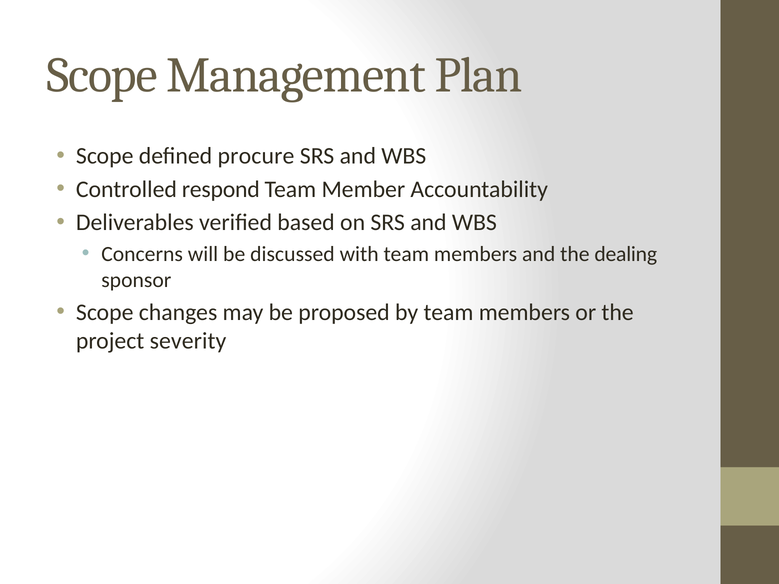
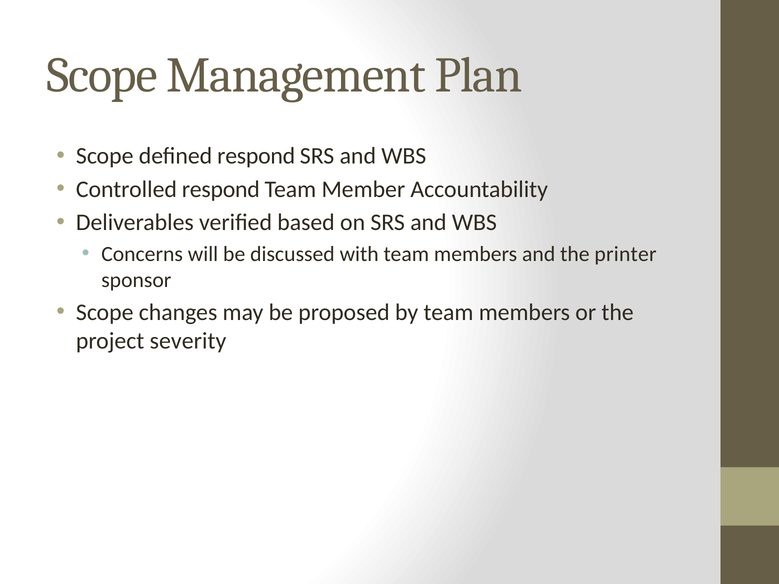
defined procure: procure -> respond (256, 156)
dealing: dealing -> printer (626, 254)
